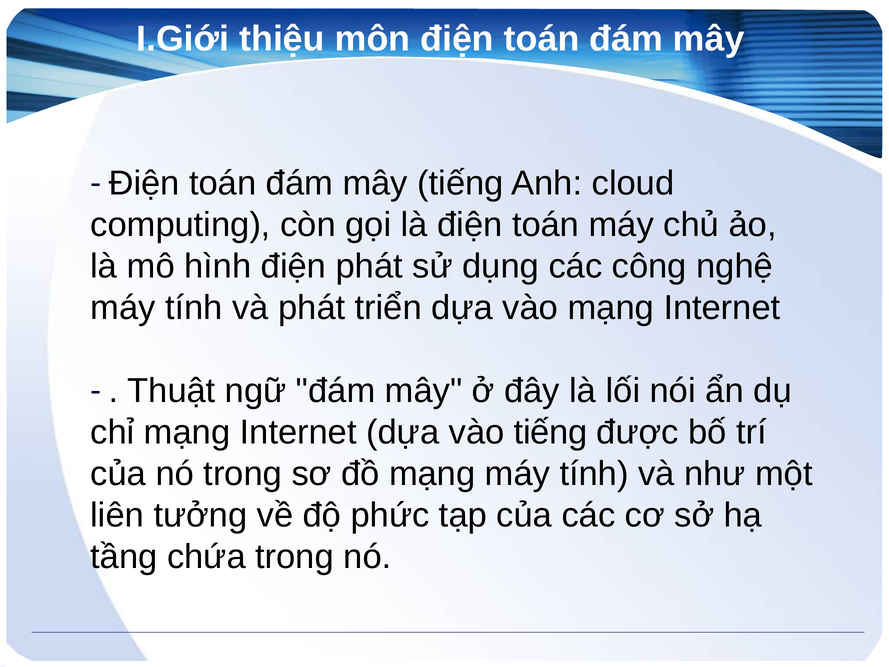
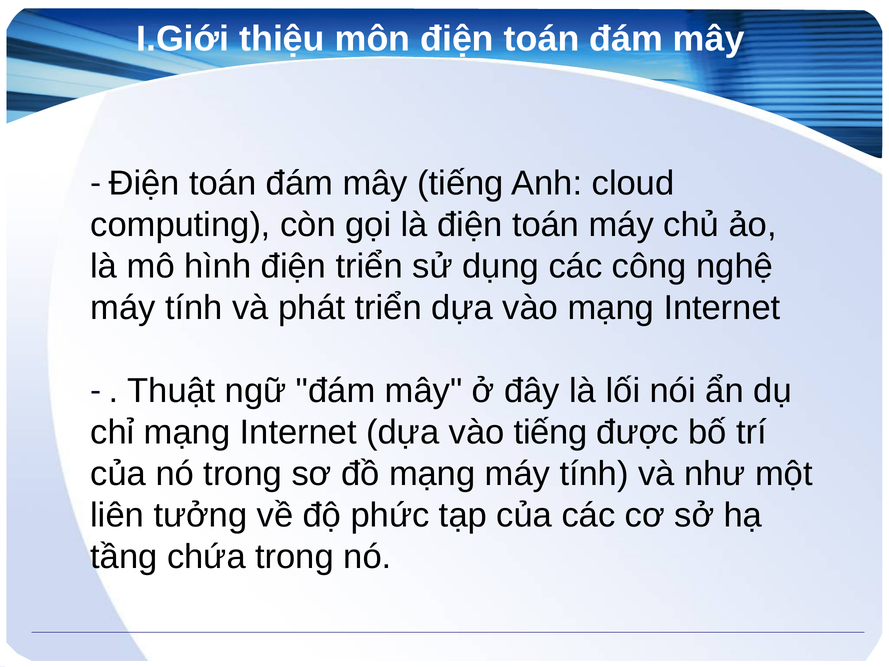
điện phát: phát -> triển (369, 266)
